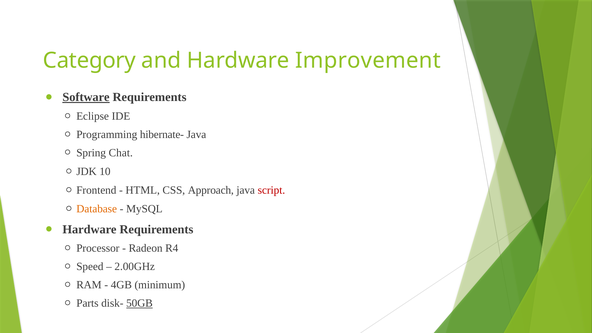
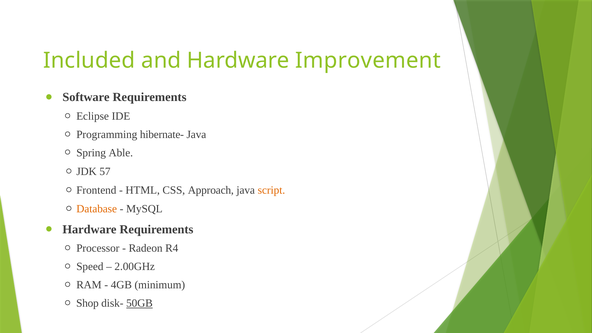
Category: Category -> Included (89, 61)
Software underline: present -> none (86, 97)
Chat: Chat -> Able (121, 153)
10: 10 -> 57 (105, 171)
script colour: red -> orange (271, 190)
Parts: Parts -> Shop (87, 303)
